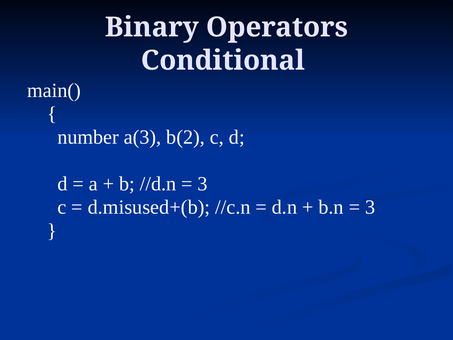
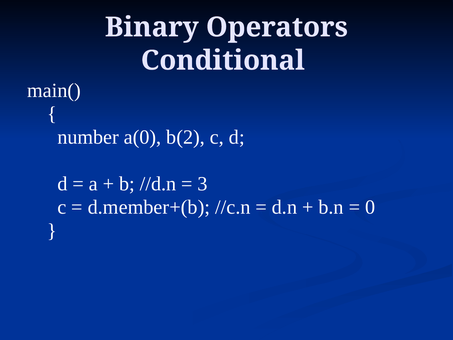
a(3: a(3 -> a(0 (143, 137)
d.misused+(b: d.misused+(b -> d.member+(b (149, 207)
3: 3 -> 0 (370, 207)
